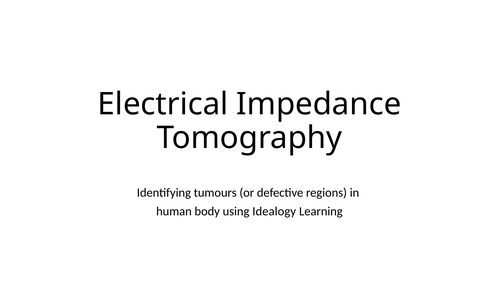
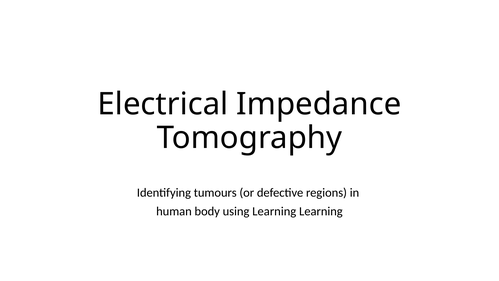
using Idealogy: Idealogy -> Learning (274, 211)
